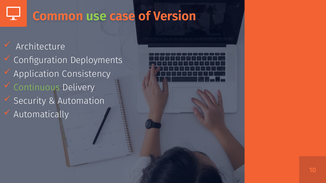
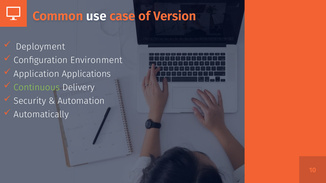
use colour: light green -> white (96, 16)
Architecture: Architecture -> Deployment (40, 47)
Deployments: Deployments -> Environment (96, 60)
Consistency: Consistency -> Applications (86, 74)
